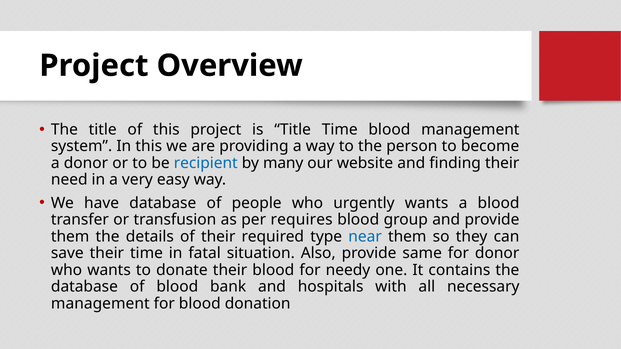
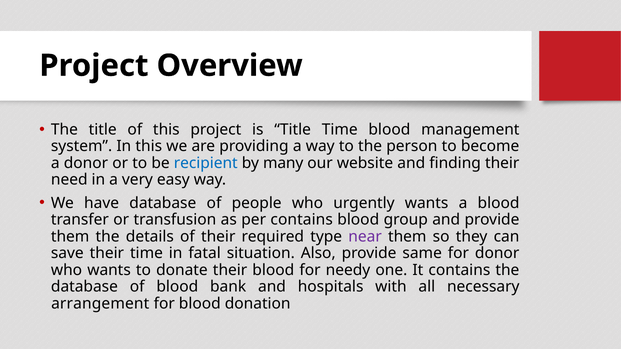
per requires: requires -> contains (302, 220)
near colour: blue -> purple (365, 237)
management: management -> arrangement (100, 304)
